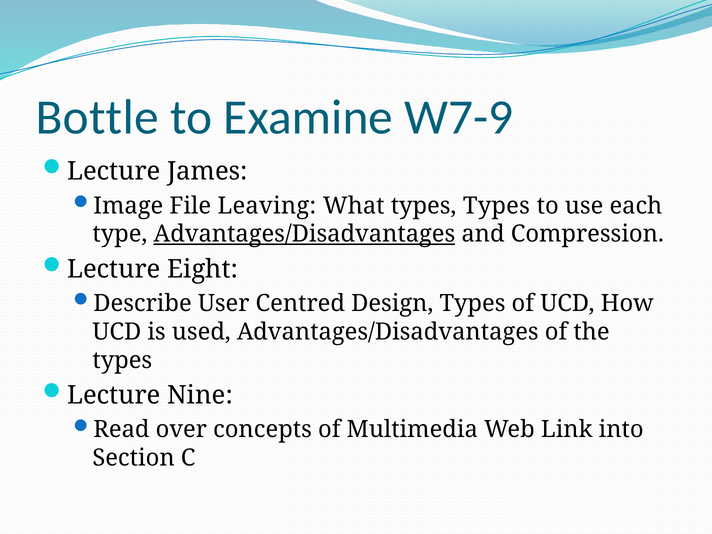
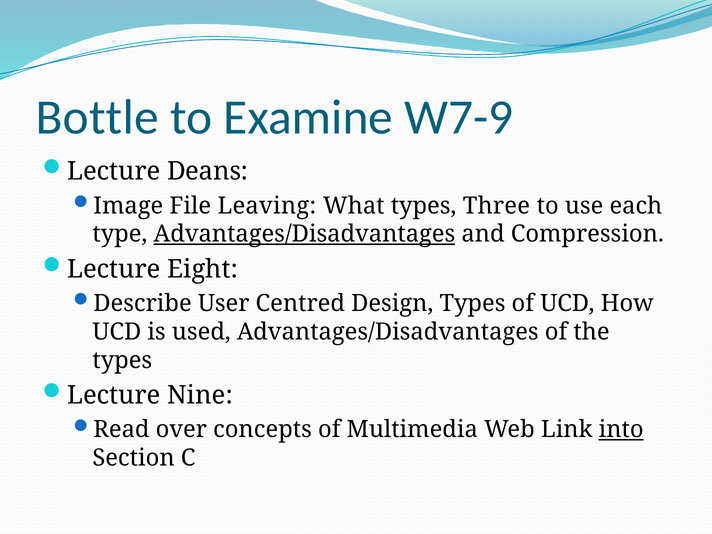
James: James -> Deans (208, 171)
types Types: Types -> Three (496, 206)
into underline: none -> present (621, 429)
